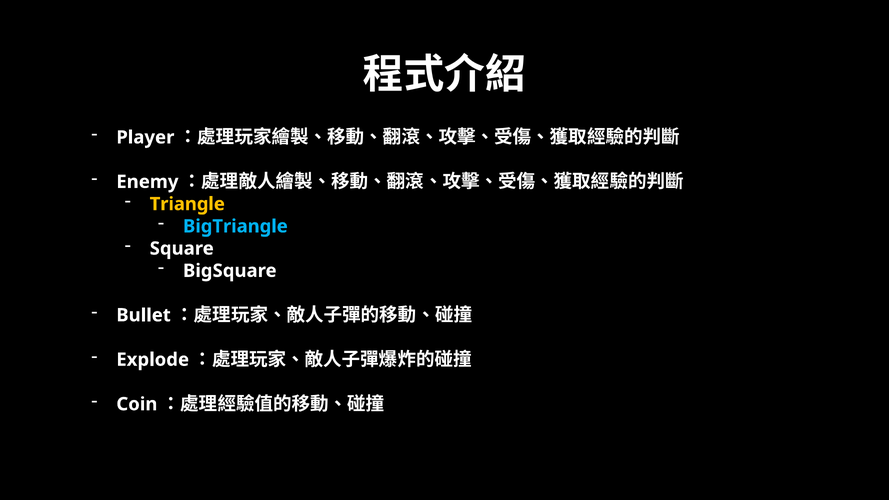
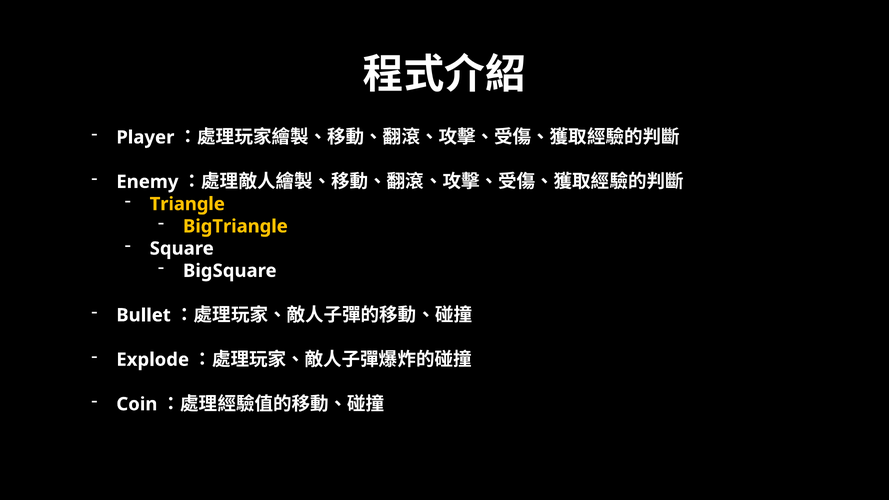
BigTriangle colour: light blue -> yellow (235, 226)
